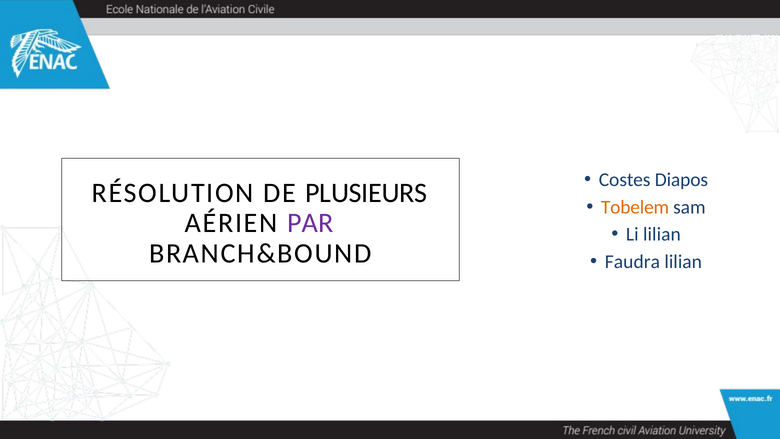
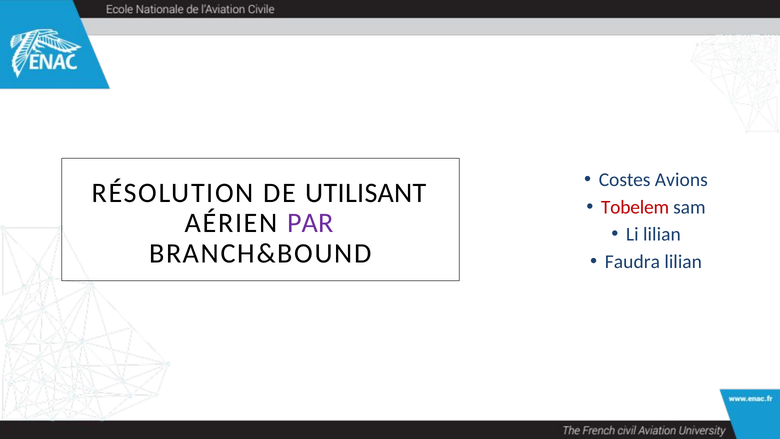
Diapos: Diapos -> Avions (681, 180)
PLUSIEURS: PLUSIEURS -> UTILISANT (366, 193)
Tobelem colour: orange -> red (635, 207)
